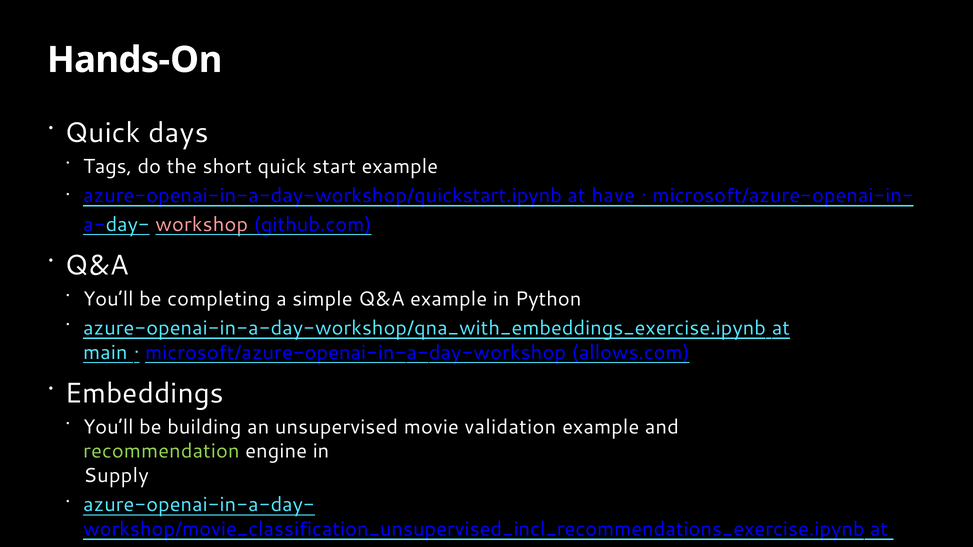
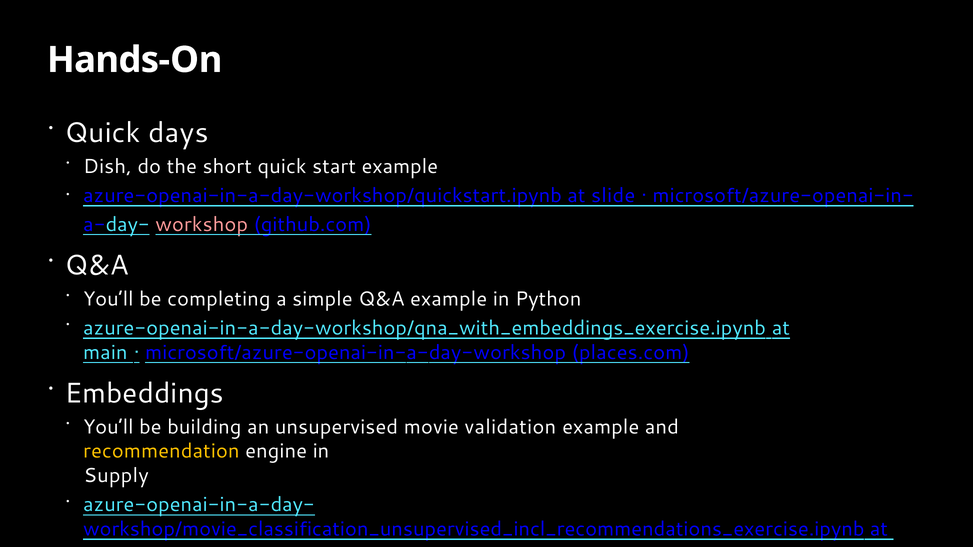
Tags: Tags -> Dish (107, 167)
have: have -> slide (613, 196)
allows.com: allows.com -> places.com (631, 353)
recommendation colour: light green -> yellow (161, 451)
